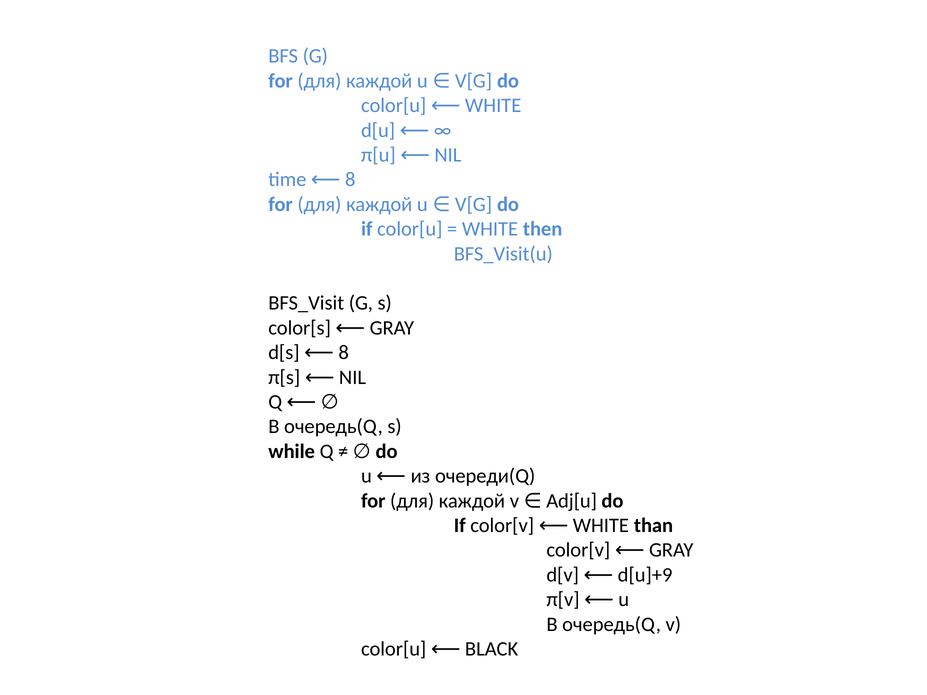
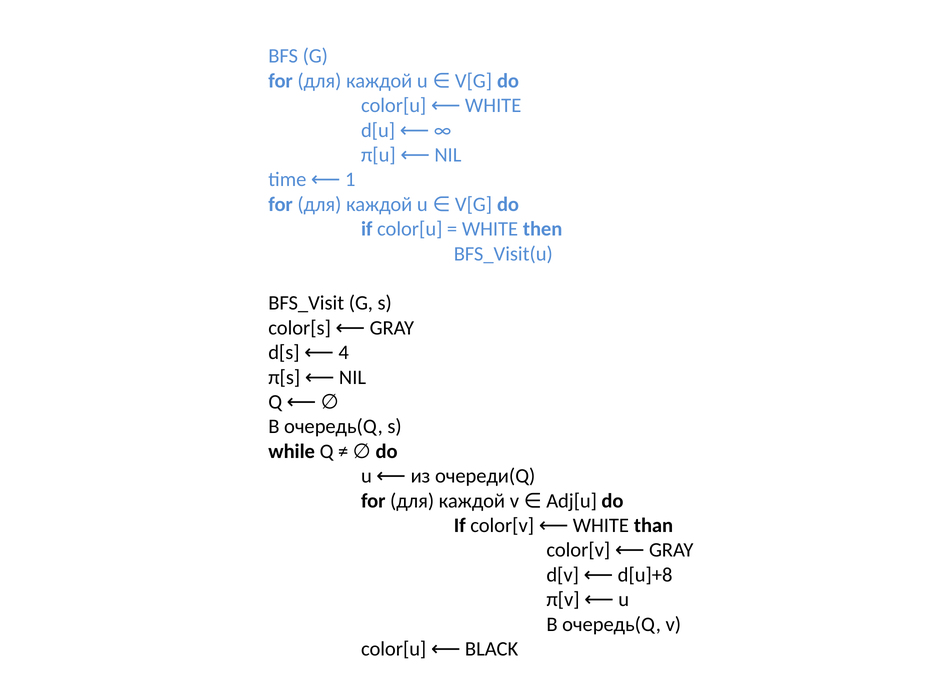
time 8: 8 -> 1 (350, 180)
d[s 8: 8 -> 4 (344, 353)
d[u]+9: d[u]+9 -> d[u]+8 (645, 575)
